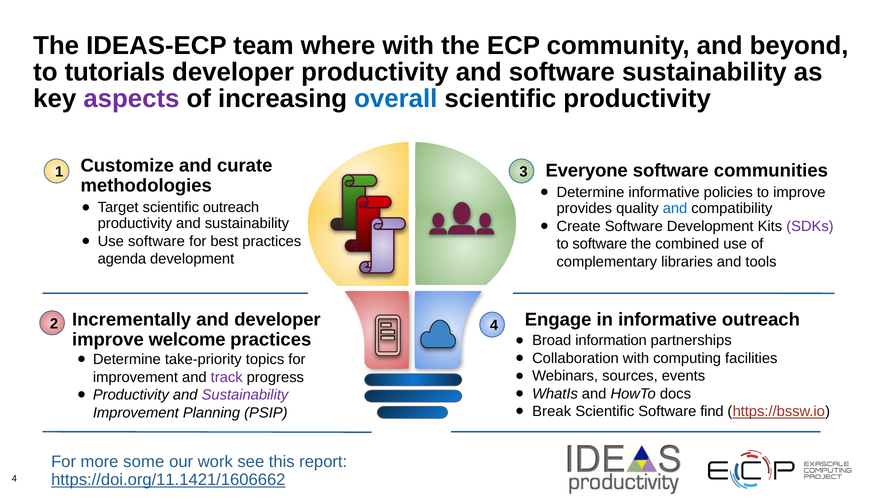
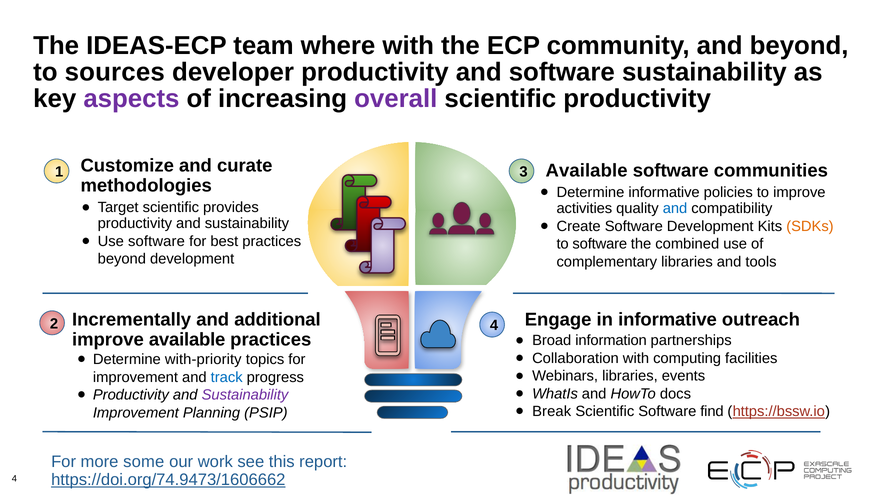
tutorials: tutorials -> sources (115, 72)
overall colour: blue -> purple (396, 99)
Everyone: Everyone -> Available (587, 170)
scientific outreach: outreach -> provides (231, 207)
provides: provides -> activities (584, 208)
SDKs colour: purple -> orange (810, 226)
agenda: agenda -> beyond (122, 259)
and developer: developer -> additional (277, 319)
improve welcome: welcome -> available (187, 339)
take-priority: take-priority -> with-priority (203, 359)
Webinars sources: sources -> libraries (630, 376)
track colour: purple -> blue (227, 377)
https://doi.org/11.1421/1606662: https://doi.org/11.1421/1606662 -> https://doi.org/74.9473/1606662 (168, 479)
